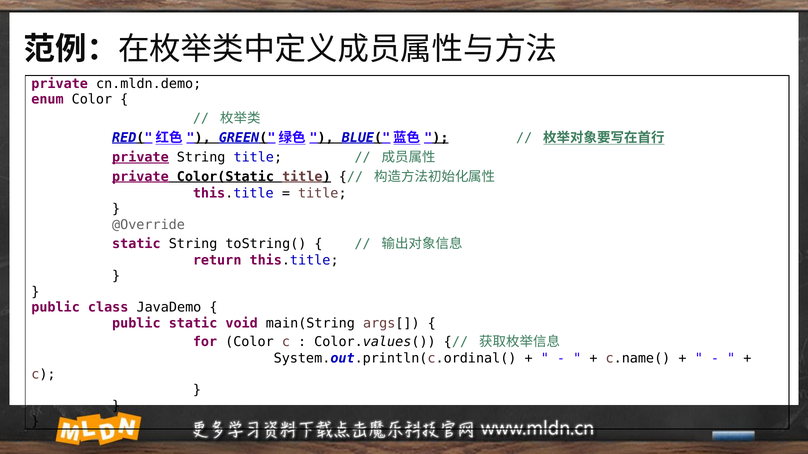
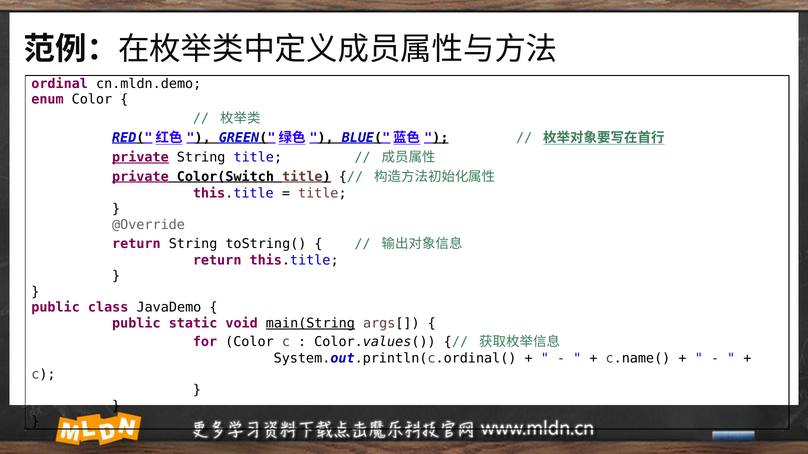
private: private -> ordinal (60, 84)
Color(Static: Color(Static -> Color(Switch (225, 177)
static: static -> return (136, 244)
main(String underline: none -> present (310, 323)
